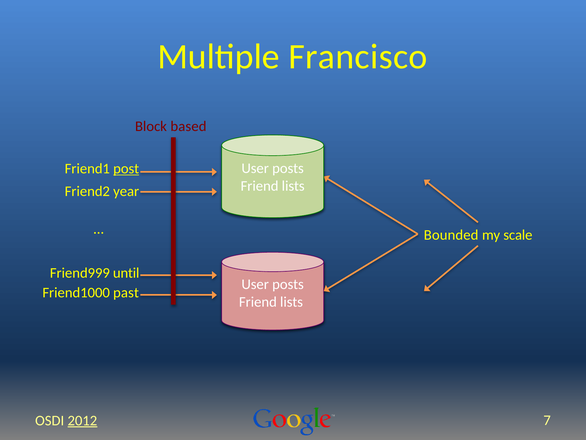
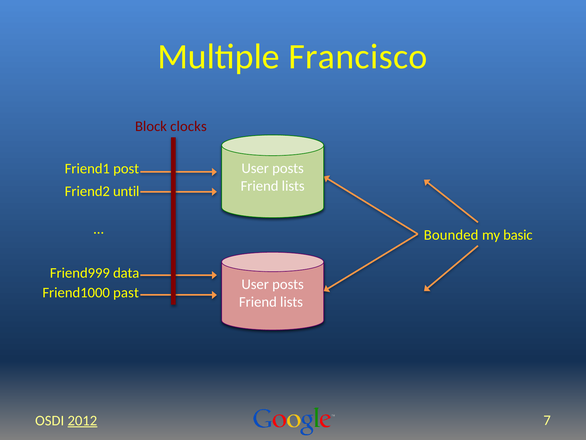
based: based -> clocks (188, 126)
post underline: present -> none (126, 168)
year: year -> until (126, 191)
scale: scale -> basic (518, 235)
until: until -> data (126, 273)
